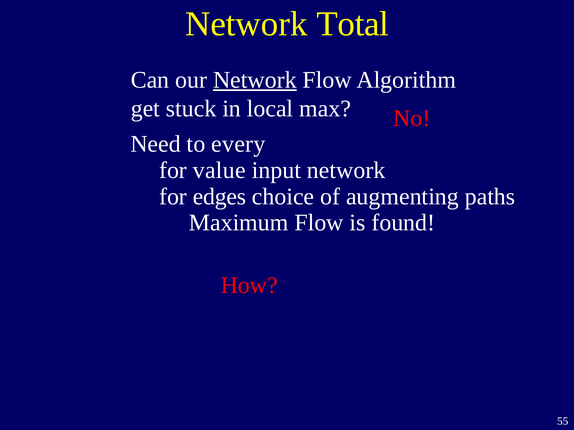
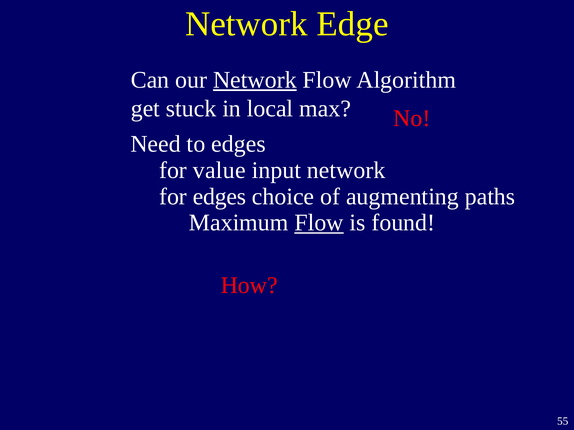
Total: Total -> Edge (353, 24)
to every: every -> edges (238, 144)
Flow underline: none -> present (319, 223)
